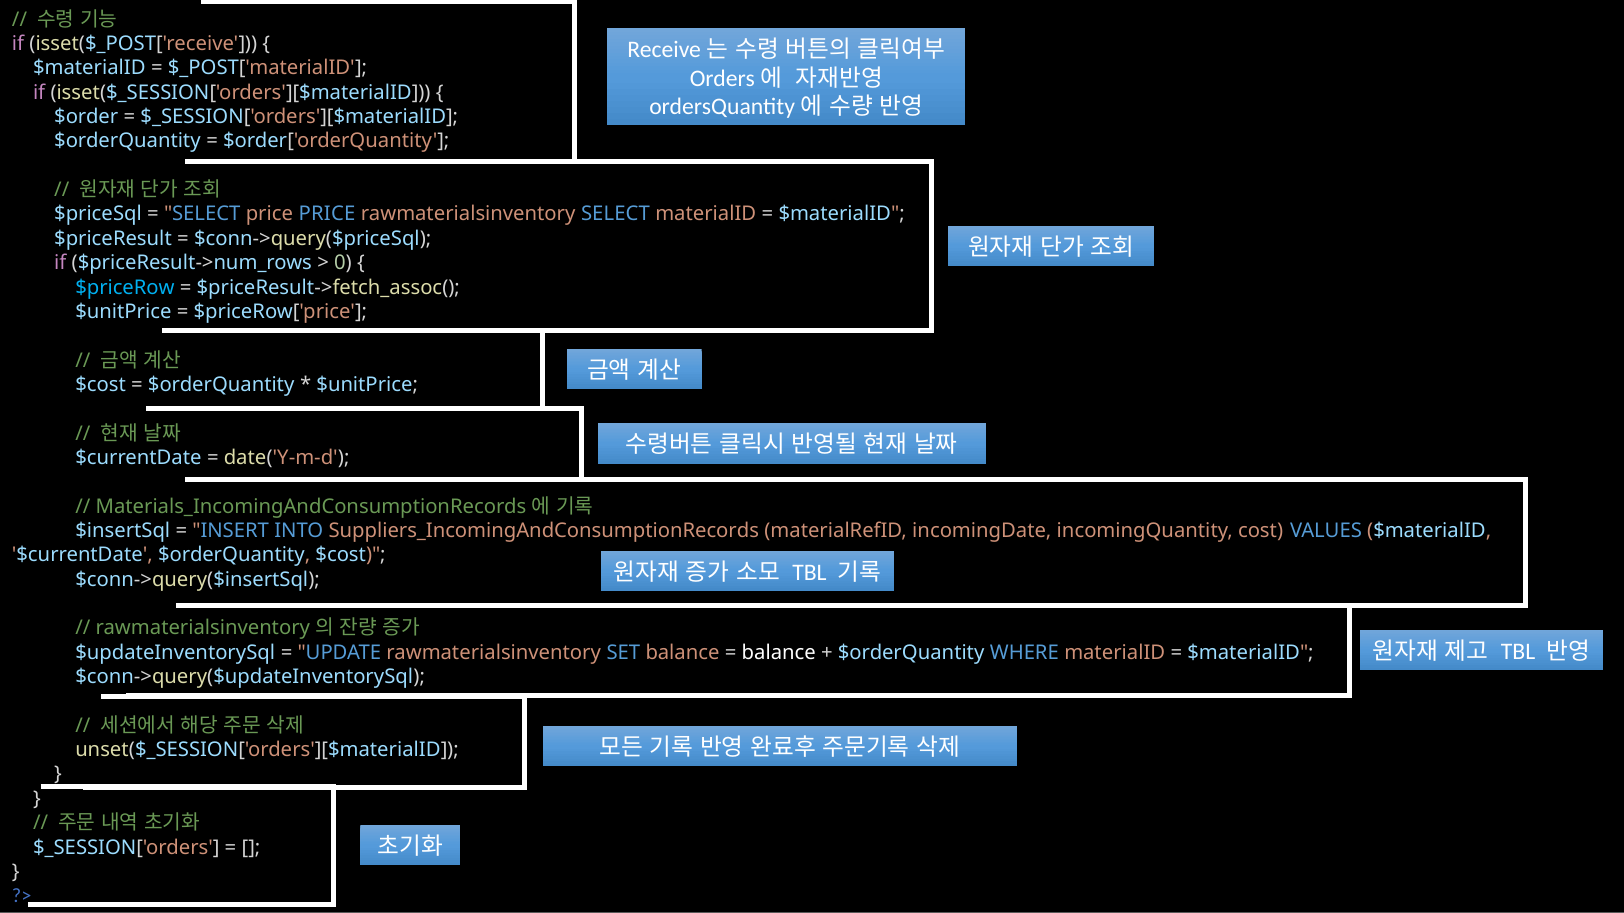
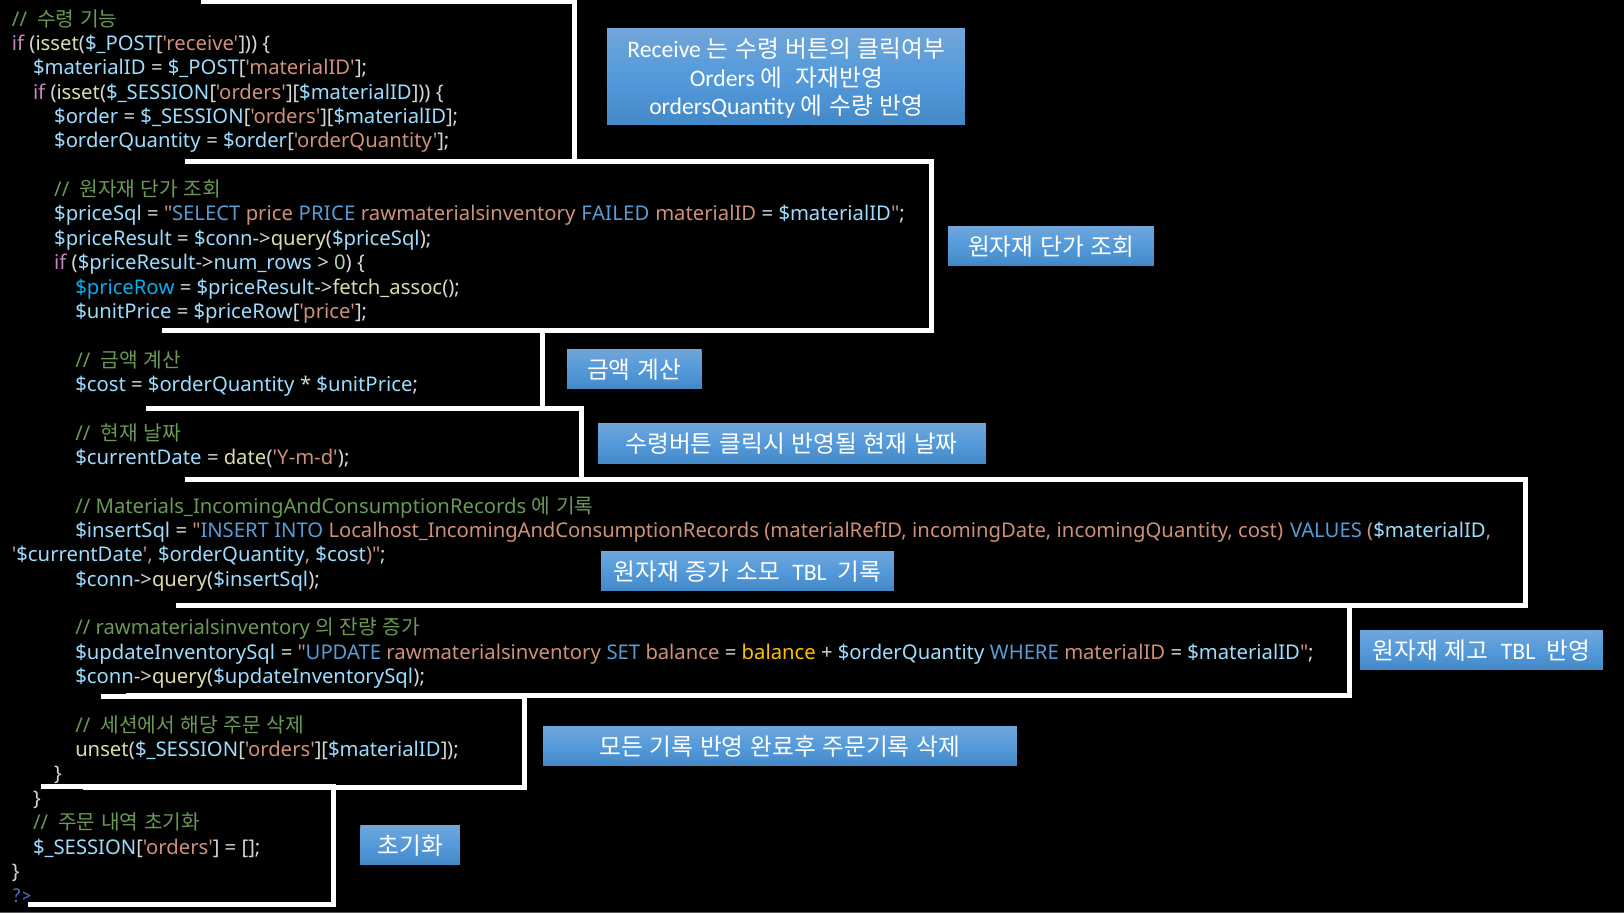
rawmaterialsinventory SELECT: SELECT -> FAILED (615, 214)
Suppliers_IncomingAndConsumptionRecords: Suppliers_IncomingAndConsumptionRecords -> Localhost_IncomingAndConsumptionRecords (544, 531)
balance colour: white -> yellow (779, 653)
